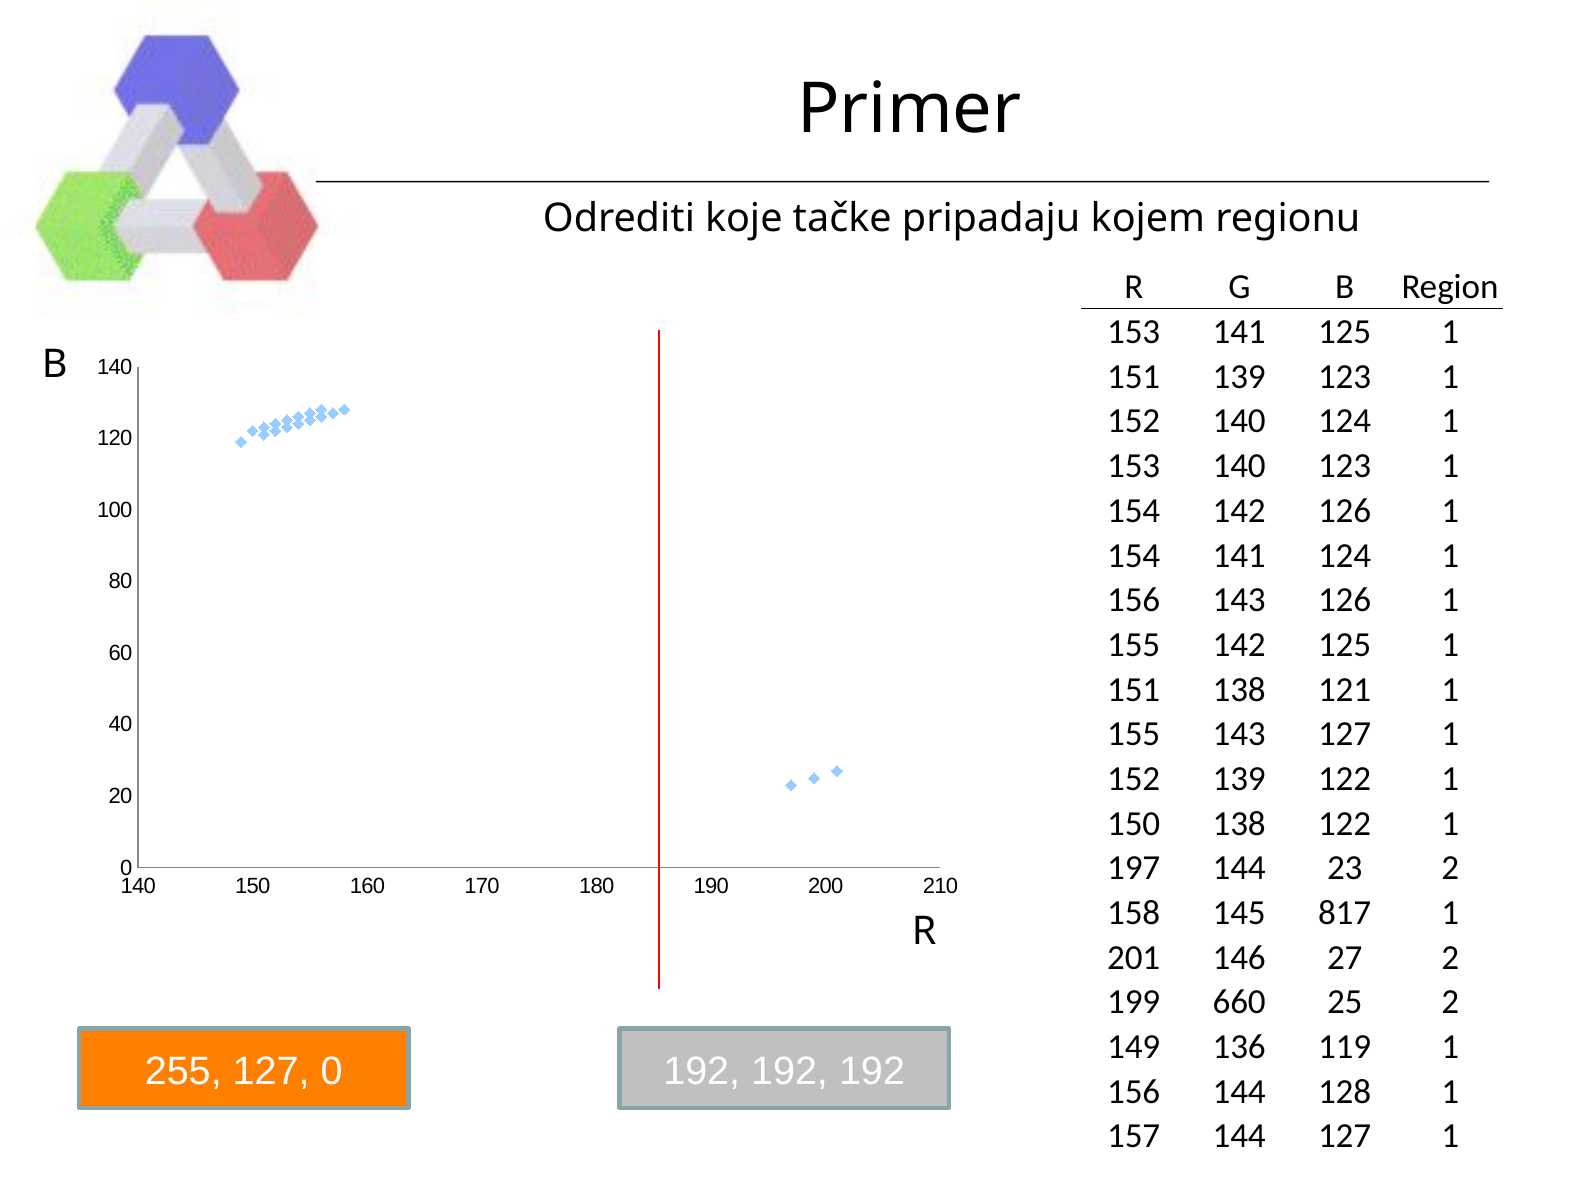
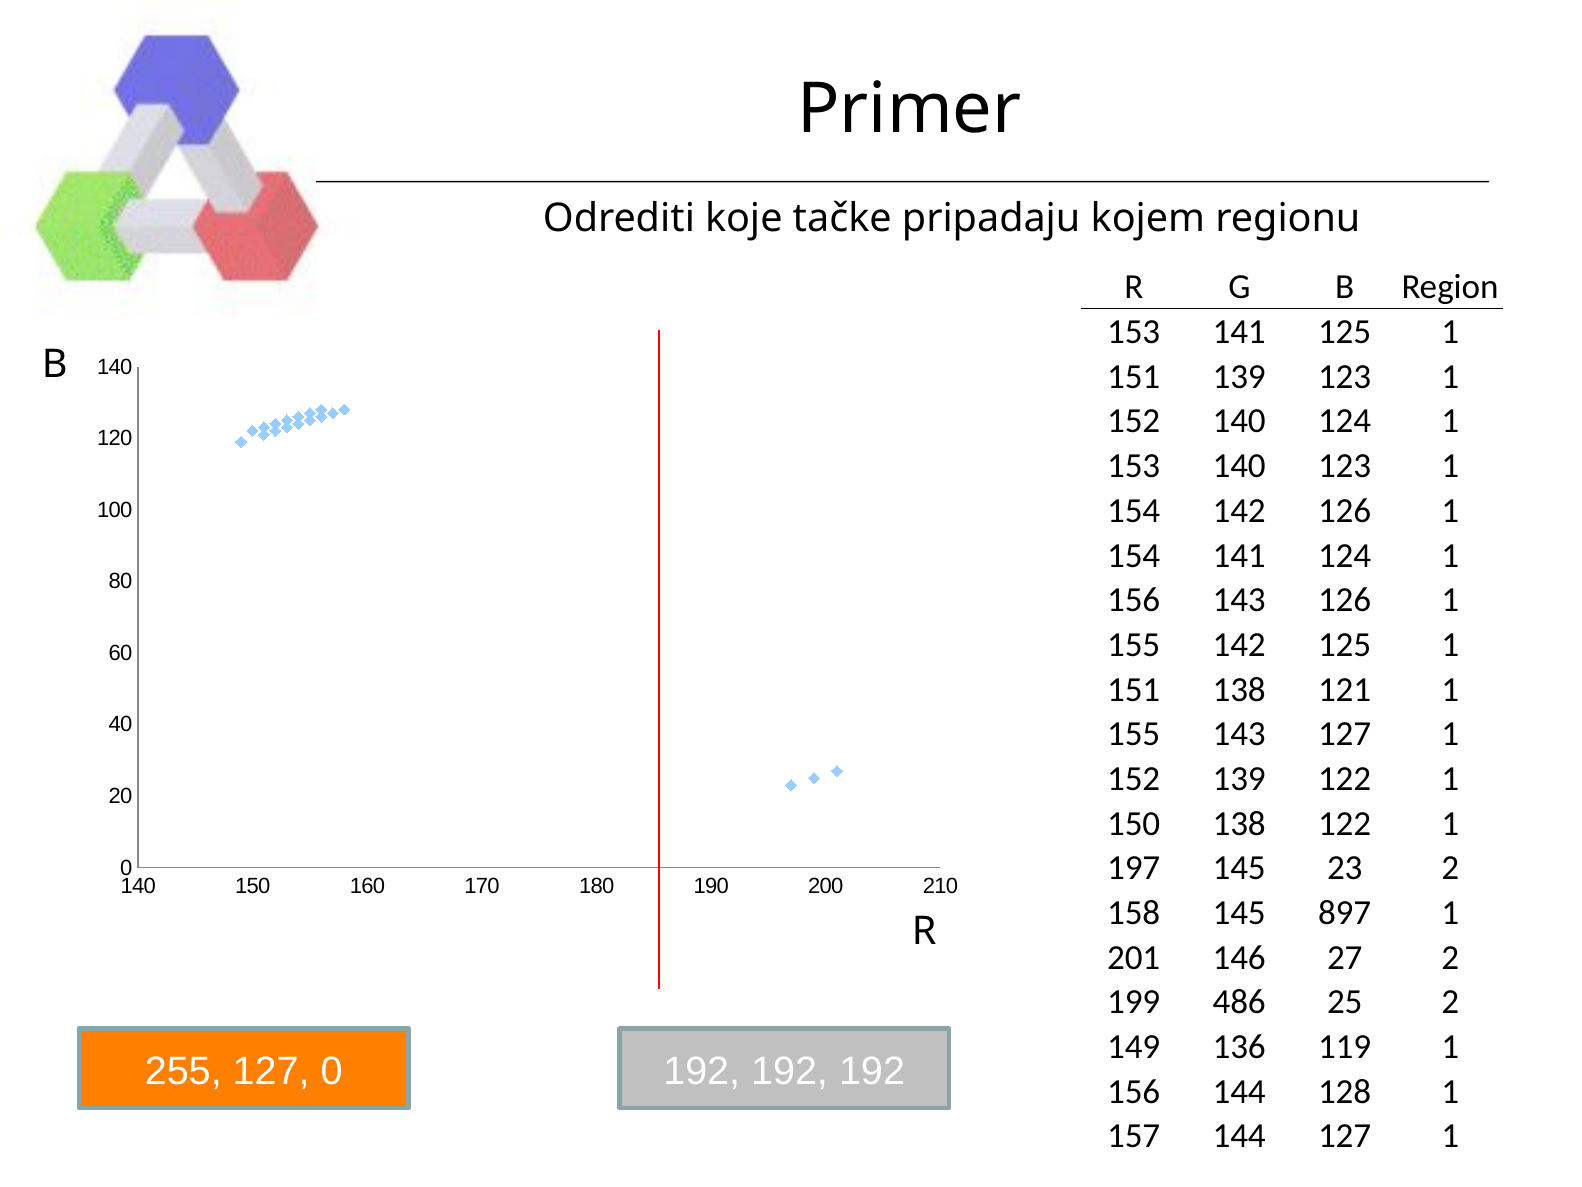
197 144: 144 -> 145 (1239, 868)
817: 817 -> 897 (1345, 912)
660: 660 -> 486 (1239, 1002)
